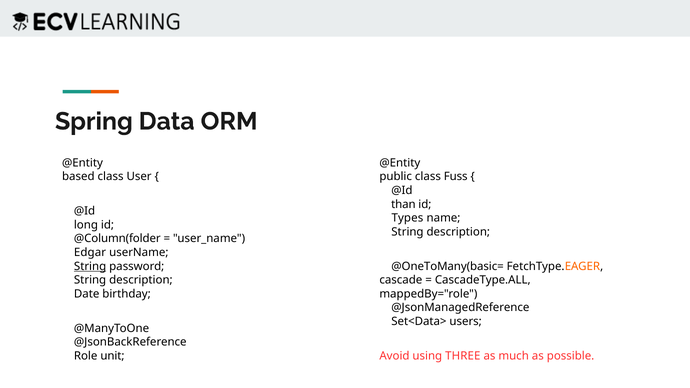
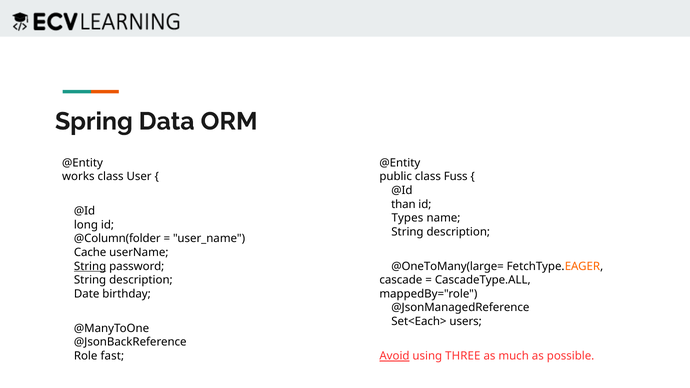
based: based -> works (78, 177)
Edgar: Edgar -> Cache (90, 253)
@OneToMany(basic=: @OneToMany(basic= -> @OneToMany(large= (448, 266)
Set<Data>: Set<Data> -> Set<Each> (419, 322)
unit: unit -> fast (112, 356)
Avoid underline: none -> present (394, 356)
